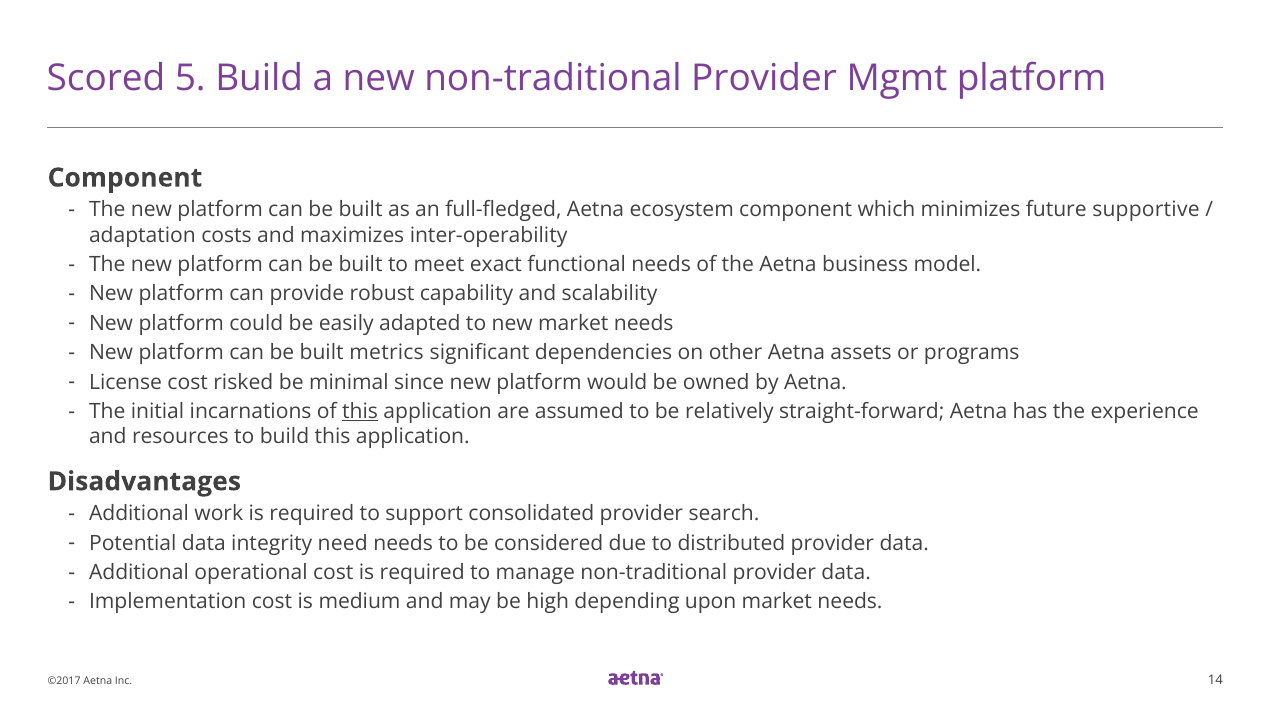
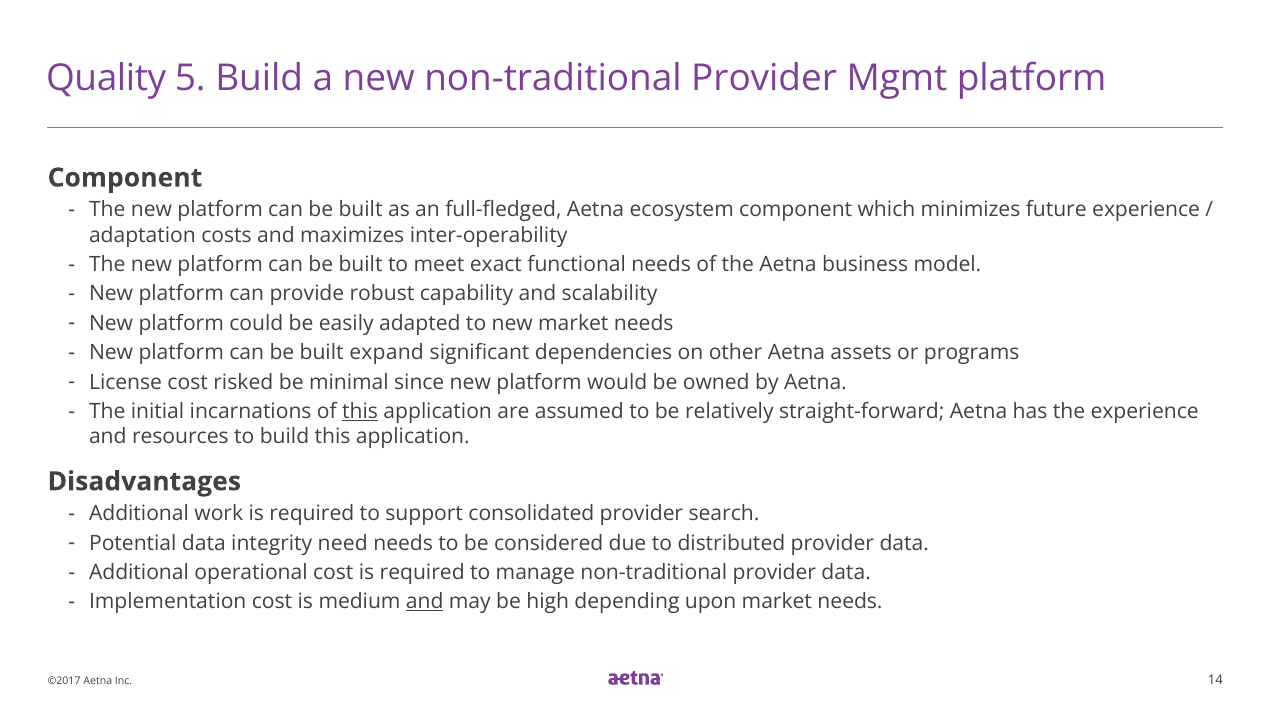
Scored: Scored -> Quality (106, 78)
future supportive: supportive -> experience (1146, 210)
metrics: metrics -> expand (387, 353)
and underline: none -> present (425, 602)
